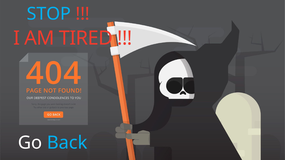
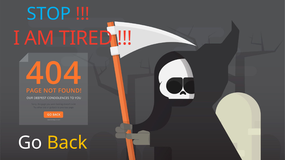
Back colour: light blue -> yellow (67, 143)
